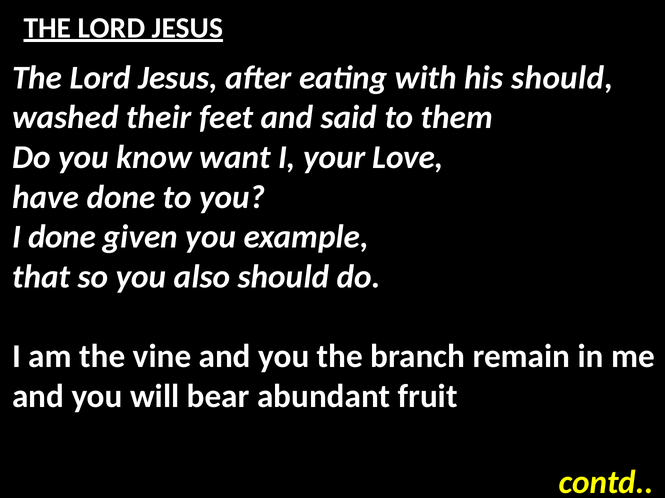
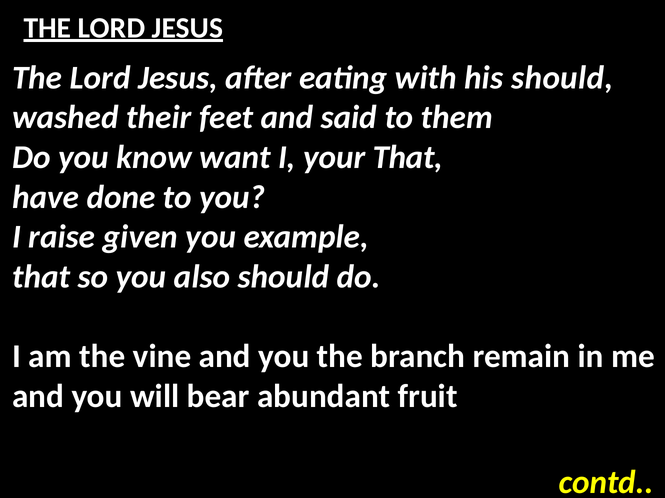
your Love: Love -> That (408, 158)
I done: done -> raise (62, 237)
